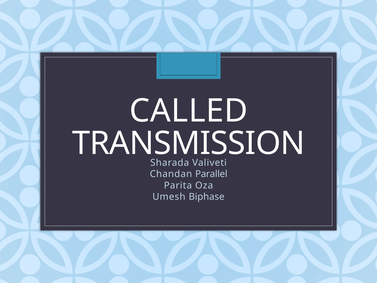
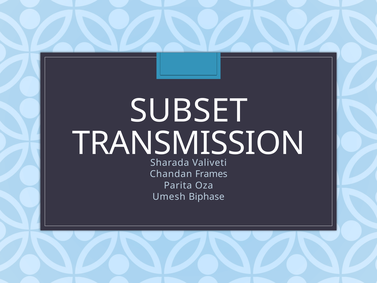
CALLED: CALLED -> SUBSET (189, 111)
Parallel: Parallel -> Frames (211, 174)
